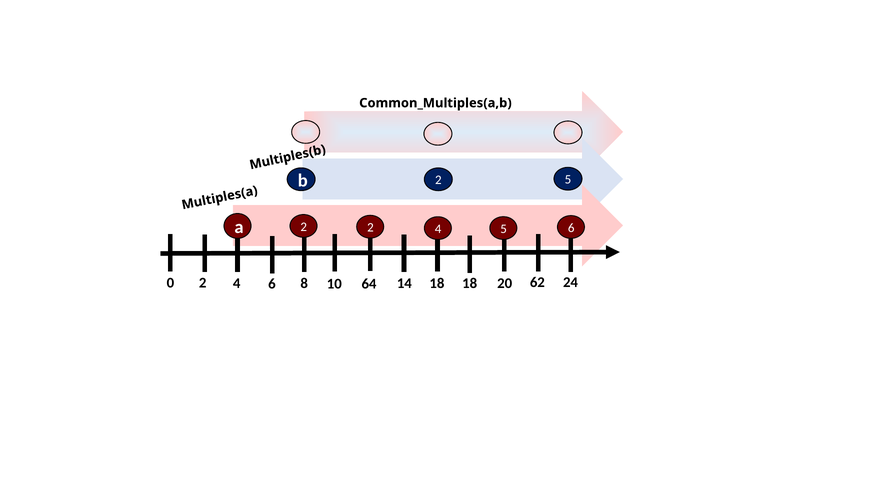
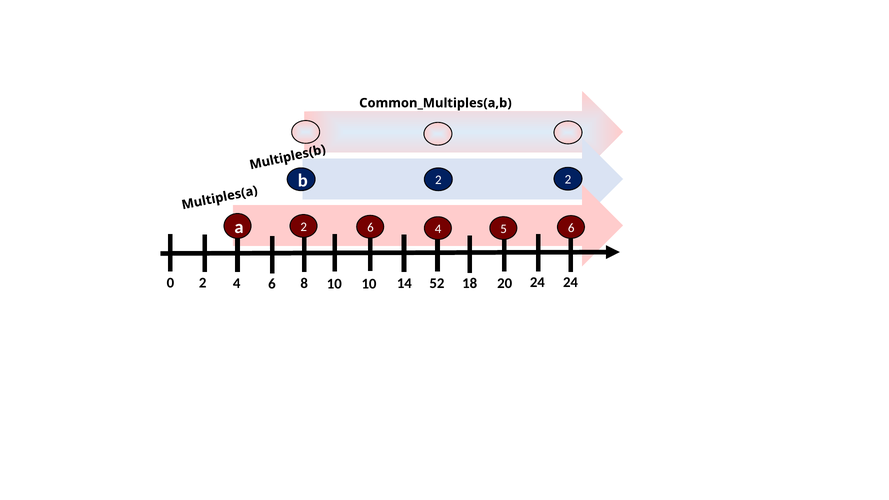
b 5: 5 -> 2 (568, 180)
2 2: 2 -> 6 (370, 228)
20 62: 62 -> 24 (537, 283)
10 64: 64 -> 10 (369, 284)
14 18: 18 -> 52 (437, 283)
